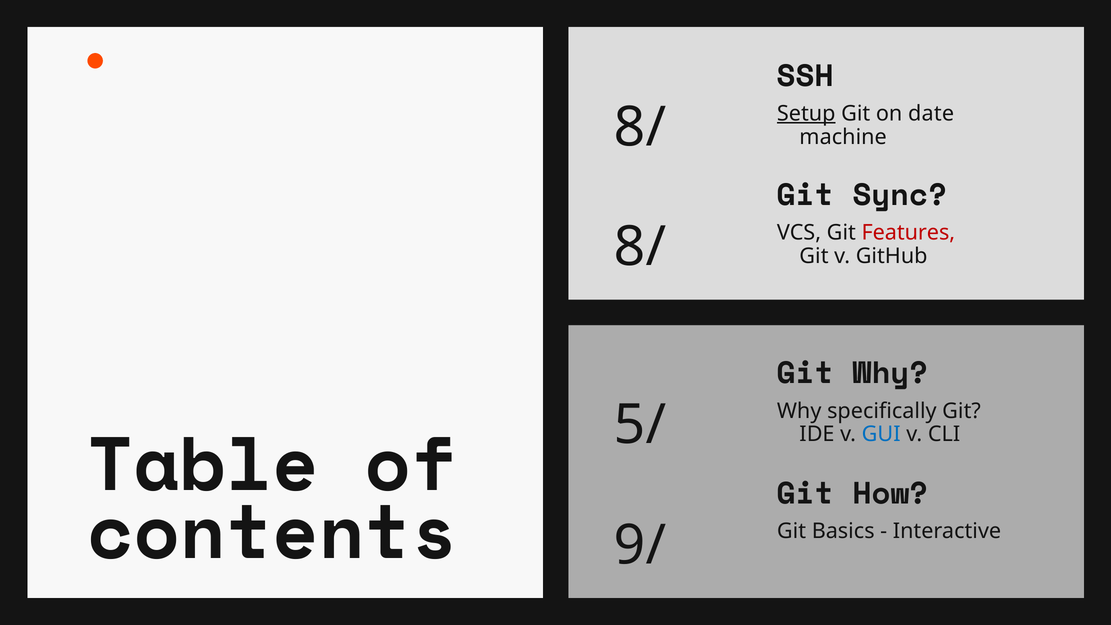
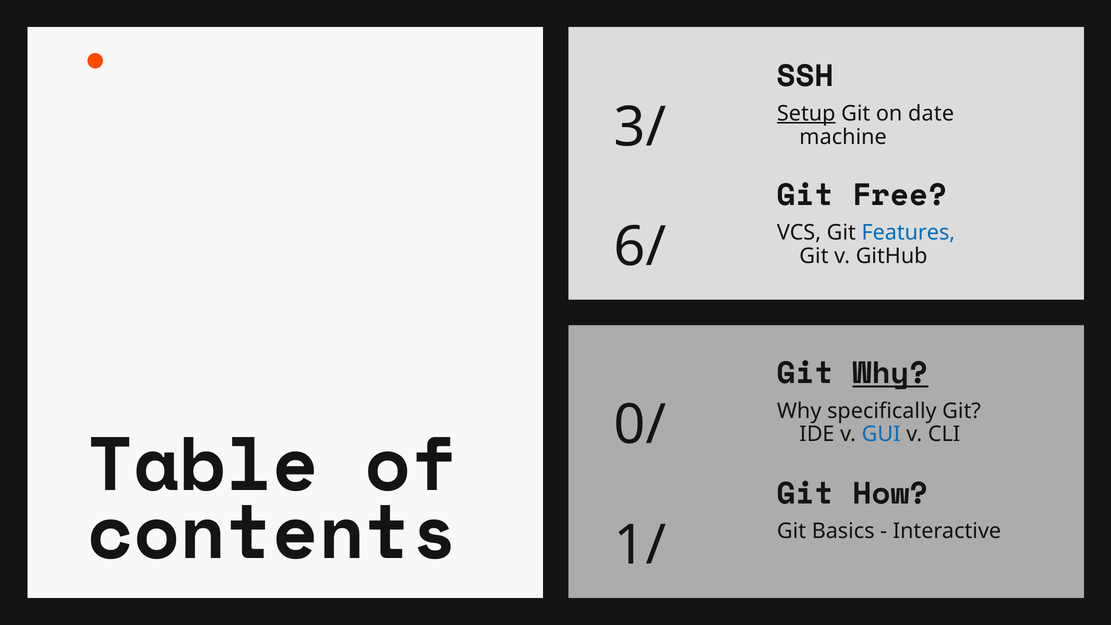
8/: 8/ -> 3/ (640, 128)
Sync: Sync -> Free (900, 195)
Features colour: red -> blue (908, 233)
8/: 8/ -> 6/ (640, 247)
Why underline: none -> present (890, 373)
5/: 5/ -> 0/ (640, 425)
9/: 9/ -> 1/ (640, 545)
